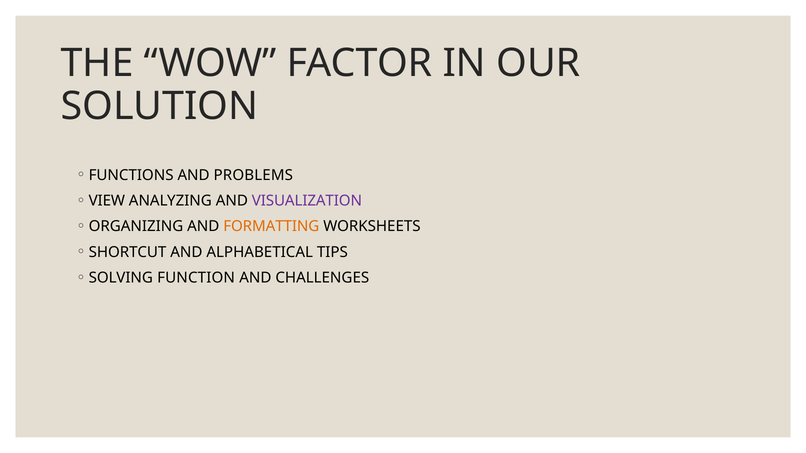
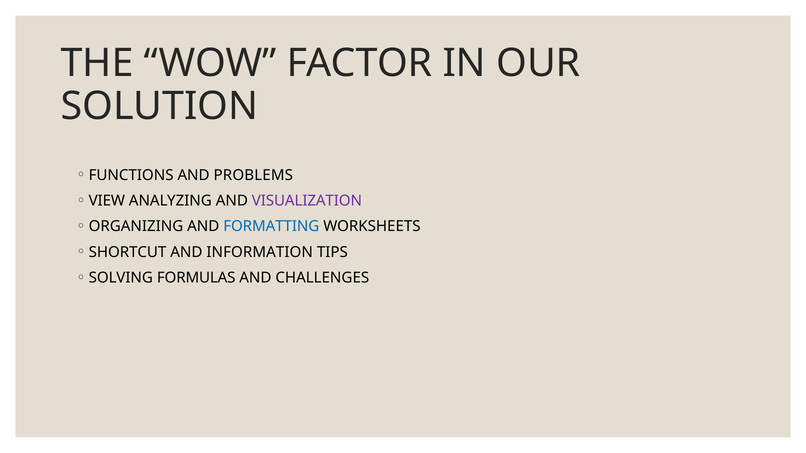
FORMATTING colour: orange -> blue (271, 227)
ALPHABETICAL: ALPHABETICAL -> INFORMATION (260, 252)
FUNCTION: FUNCTION -> FORMULAS (196, 278)
